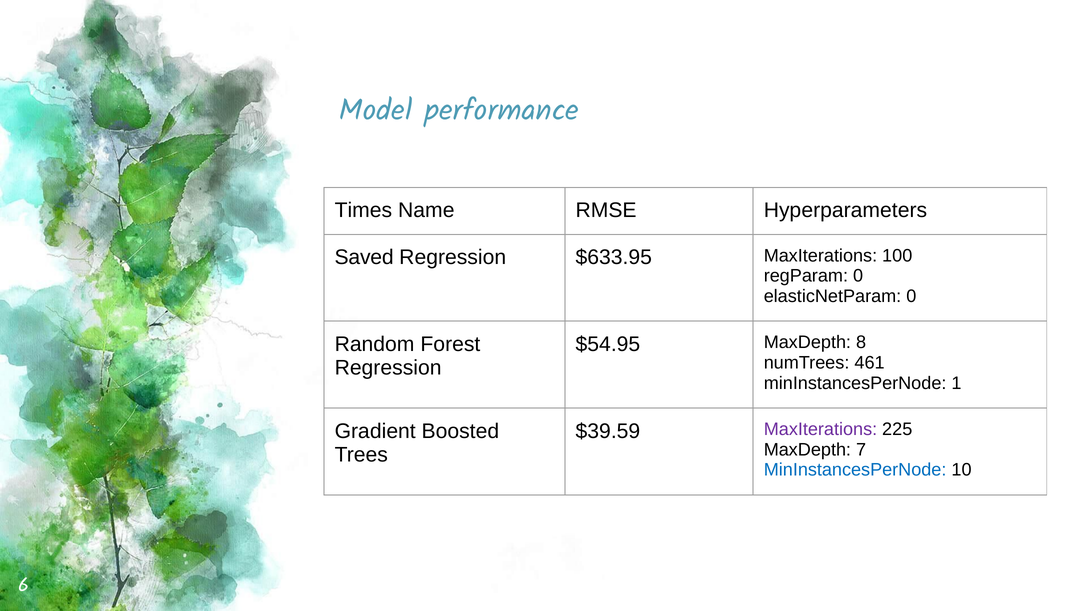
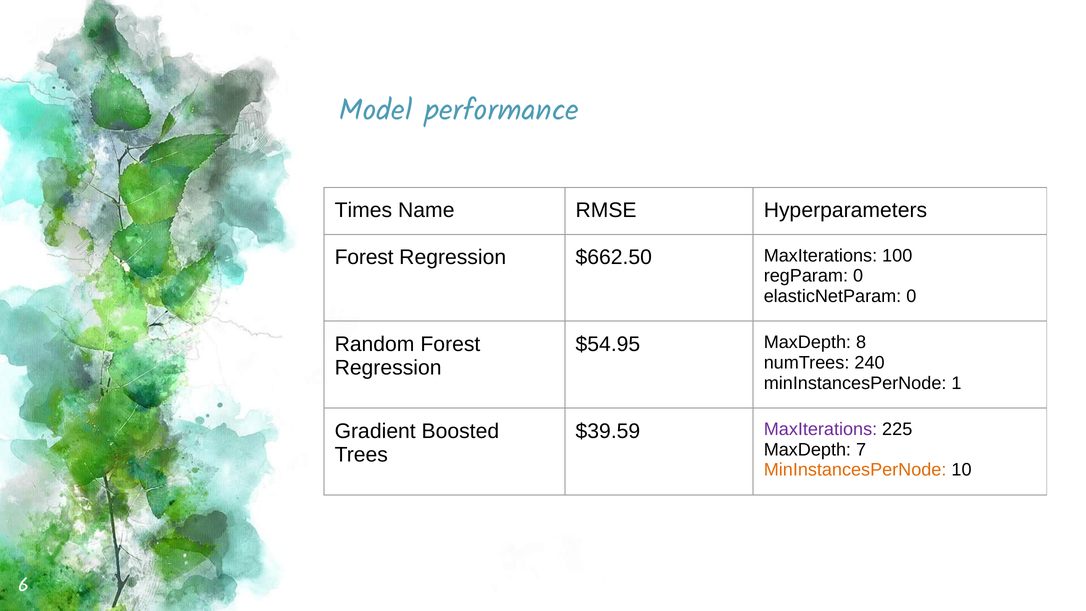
Saved: Saved -> Forest (364, 257)
$633.95: $633.95 -> $662.50 (614, 257)
461: 461 -> 240 (870, 363)
MinInstancesPerNode colour: blue -> orange (855, 470)
